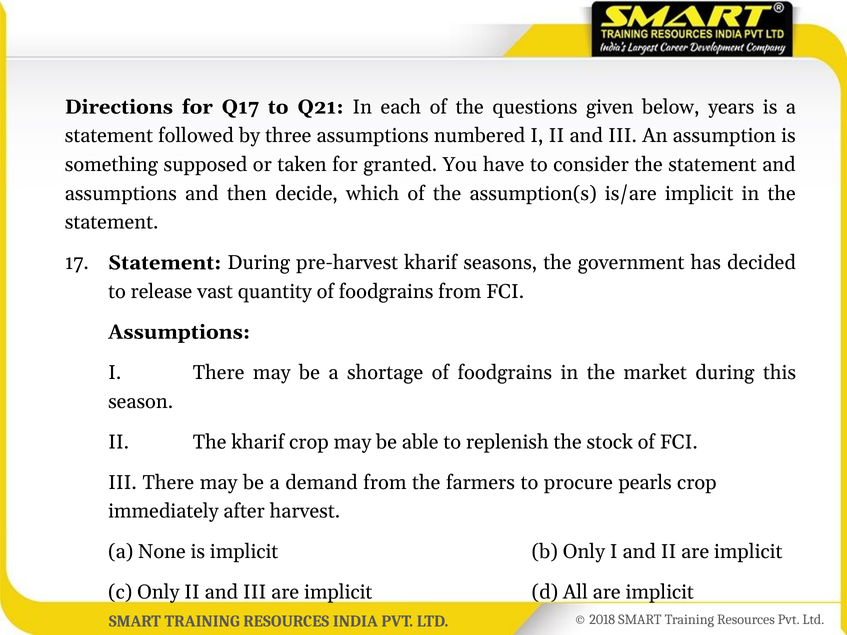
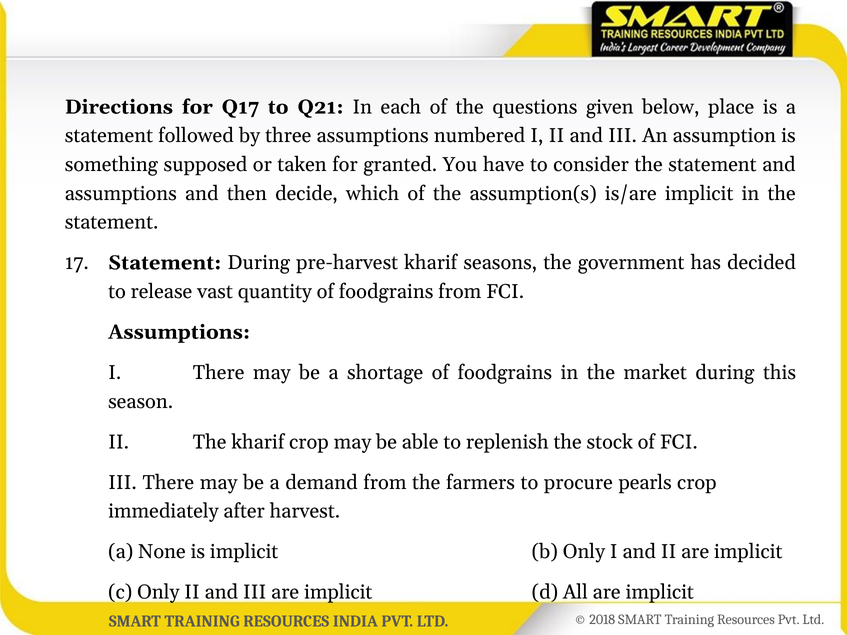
years: years -> place (731, 107)
